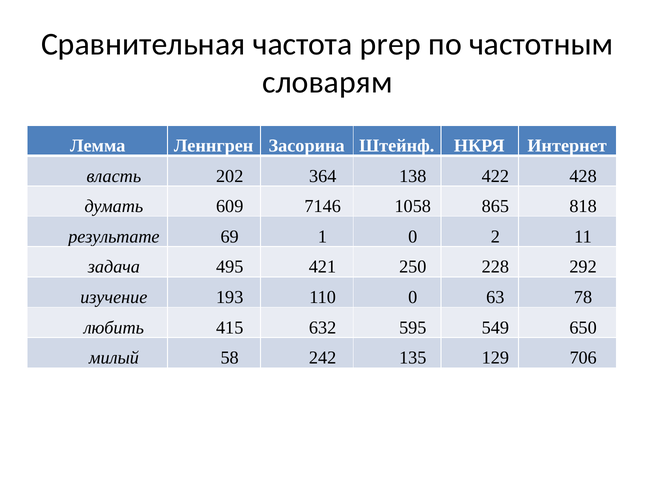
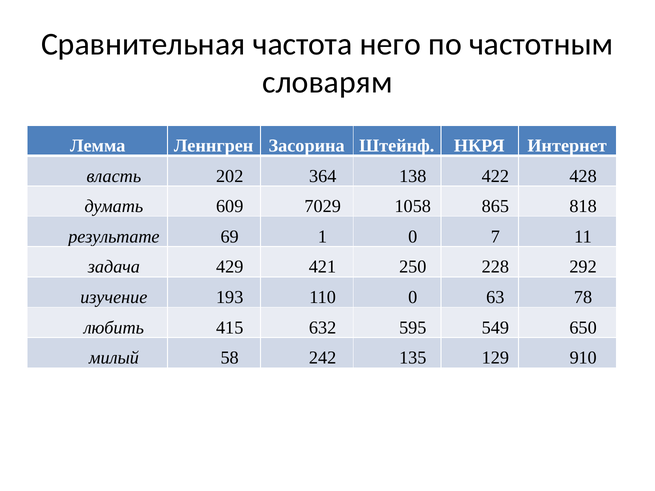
prep: prep -> него (390, 44)
7146: 7146 -> 7029 (323, 206)
2: 2 -> 7 (495, 237)
495: 495 -> 429 (230, 267)
706: 706 -> 910 (583, 358)
